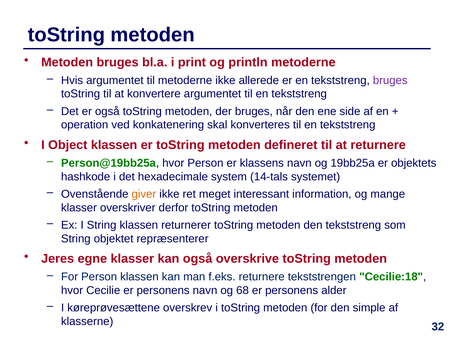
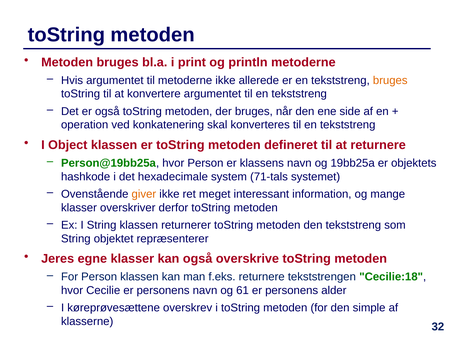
bruges colour: purple -> orange (390, 80)
14-tals: 14-tals -> 71-tals (269, 177)
68: 68 -> 61 (243, 291)
